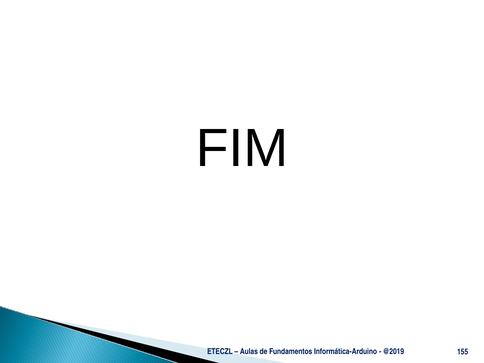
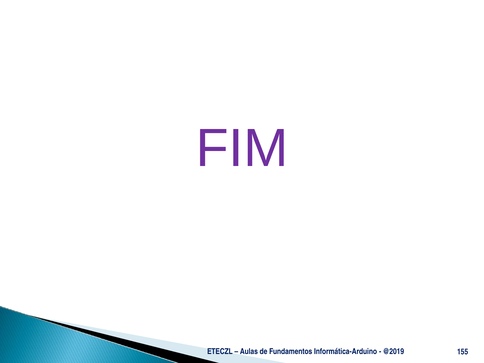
FIM colour: black -> purple (242, 149)
